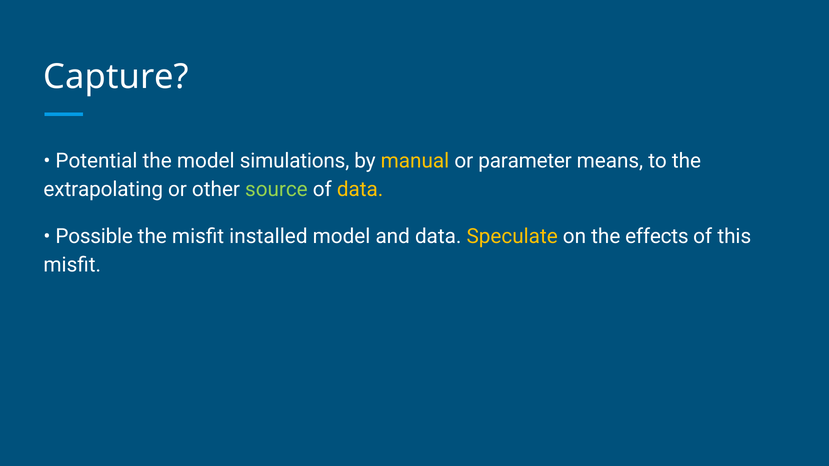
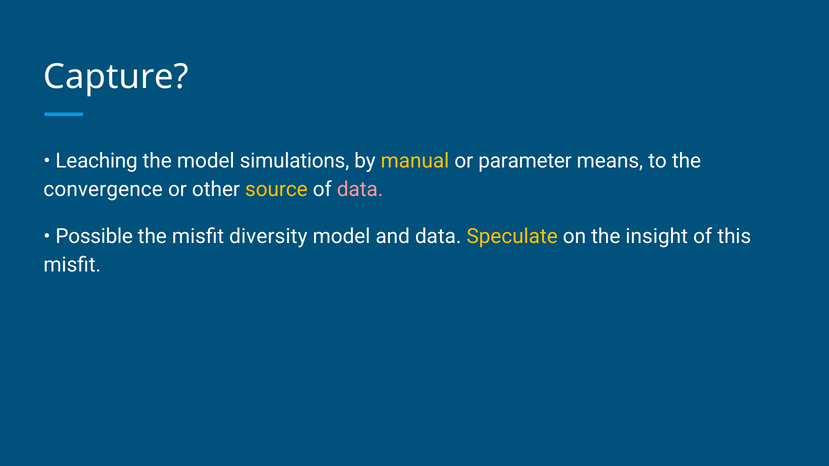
Potential: Potential -> Leaching (97, 161)
extrapolating: extrapolating -> convergence (103, 190)
source colour: light green -> yellow (276, 190)
data colour: yellow -> pink (360, 190)
installed: installed -> diversity (268, 237)
effects: effects -> insight (657, 237)
